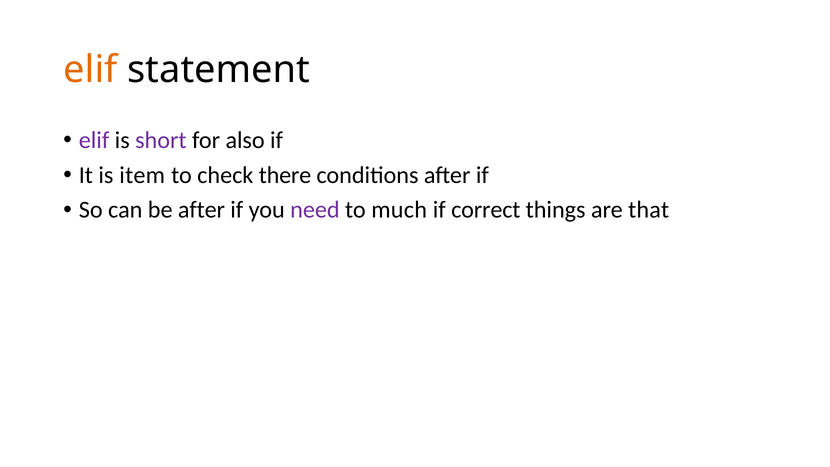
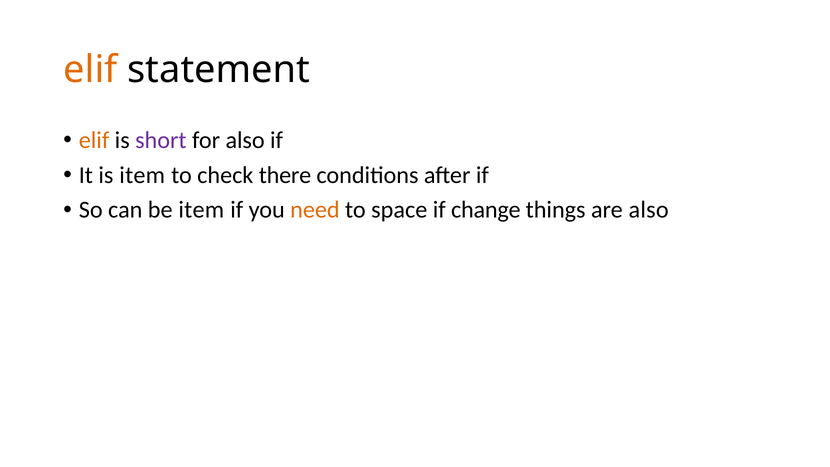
elif colour: purple -> orange (94, 140)
be after: after -> item (201, 210)
need colour: purple -> orange (315, 210)
much: much -> space (399, 210)
correct: correct -> change (486, 210)
are that: that -> also (649, 210)
